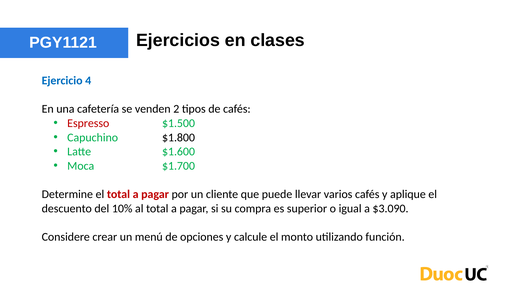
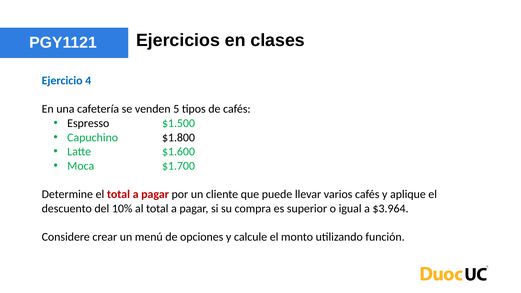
2: 2 -> 5 (176, 109)
Espresso colour: red -> black (88, 123)
$3.090: $3.090 -> $3.964 (391, 209)
